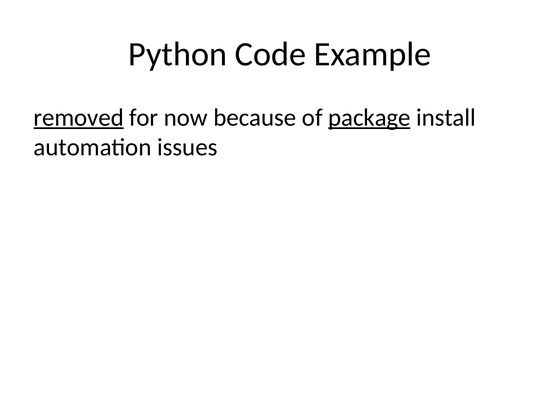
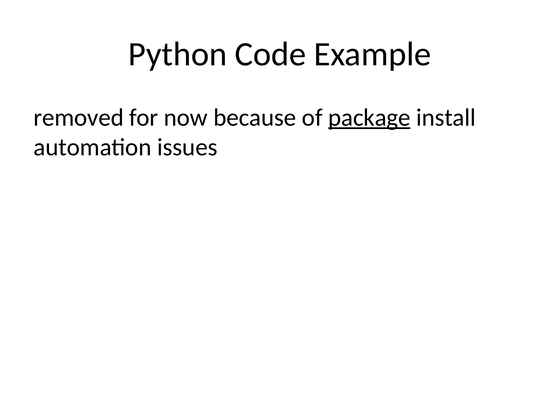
removed underline: present -> none (79, 117)
